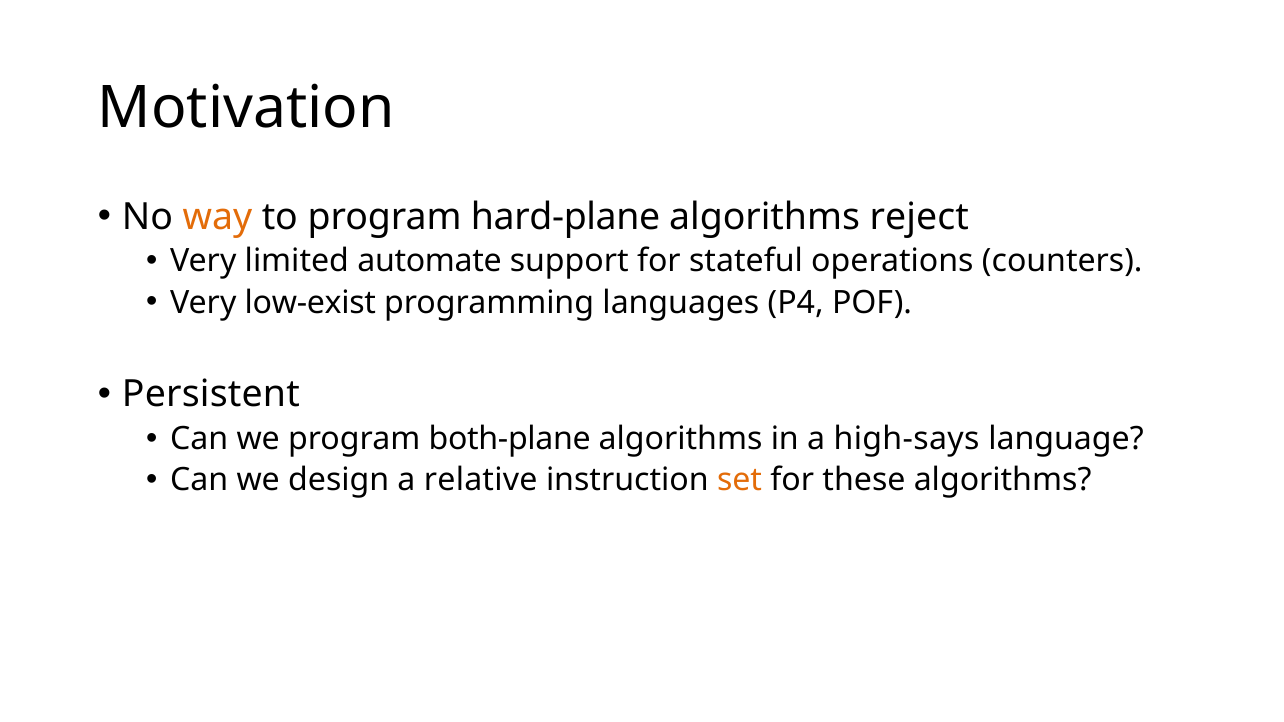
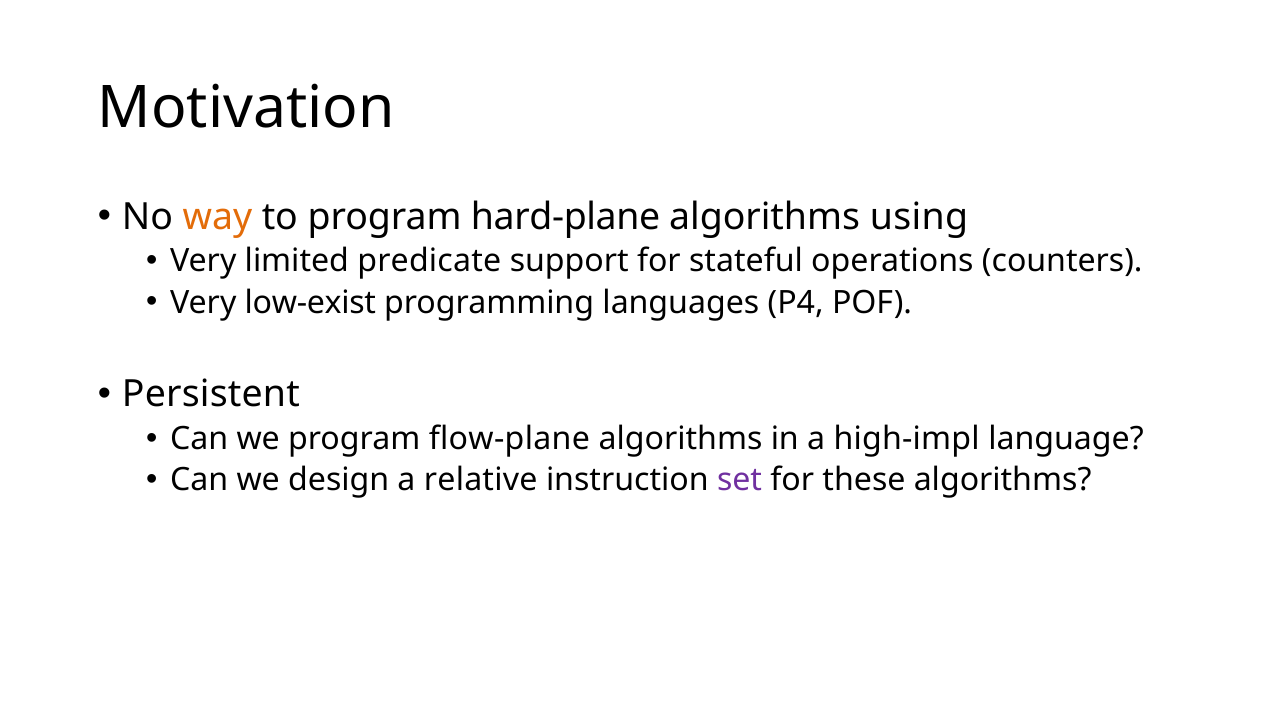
reject: reject -> using (919, 217)
automate: automate -> predicate (429, 261)
both-plane: both-plane -> flow-plane (509, 439)
high-says: high-says -> high-impl (907, 439)
set colour: orange -> purple (740, 480)
